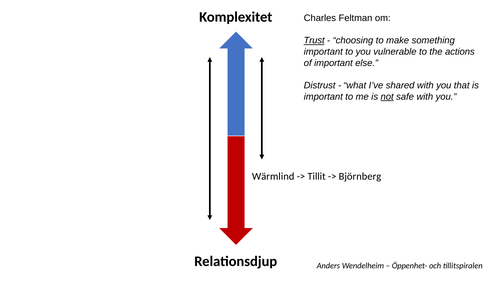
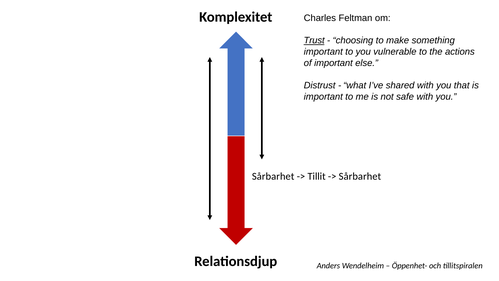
not underline: present -> none (387, 97)
Wärmlind: Wärmlind -> Sårbarhet (273, 176)
Björnberg: Björnberg -> Sårbarhet (360, 176)
